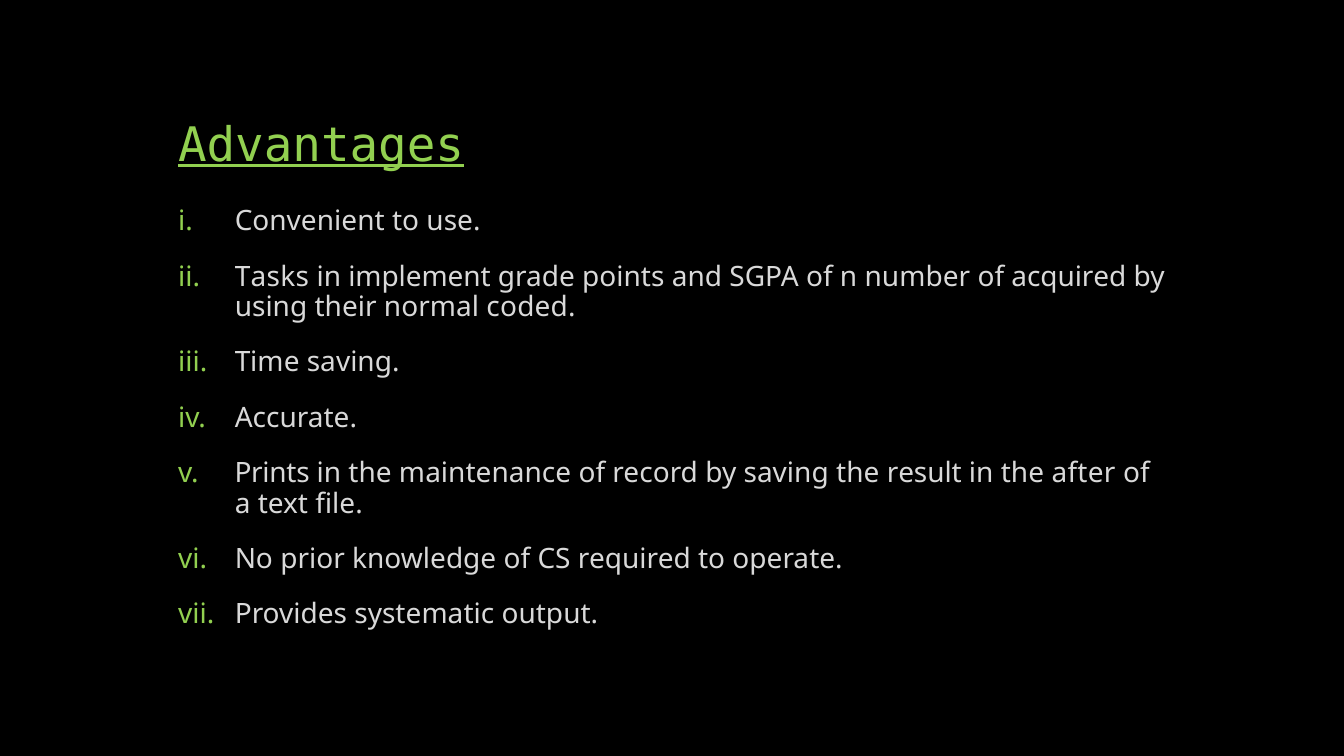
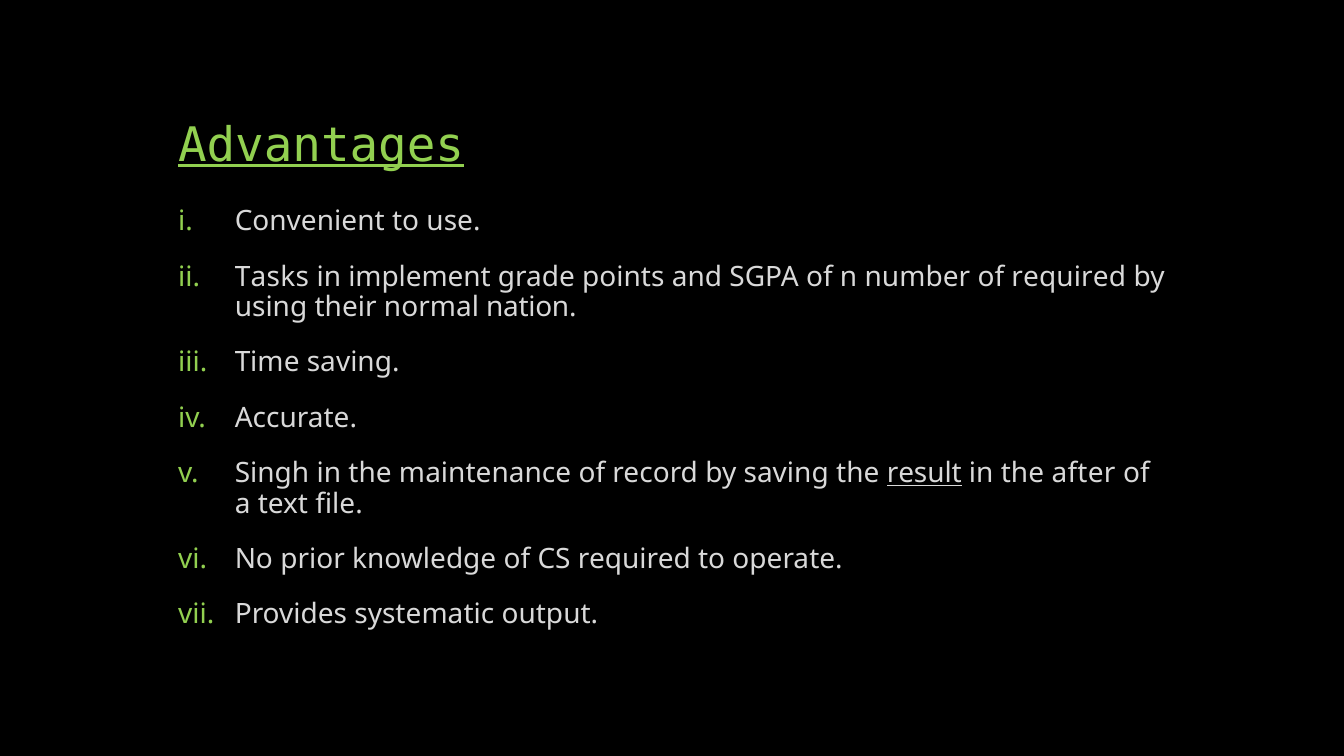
of acquired: acquired -> required (1069, 277)
coded: coded -> nation (531, 307)
Prints: Prints -> Singh (272, 474)
result underline: none -> present (924, 474)
